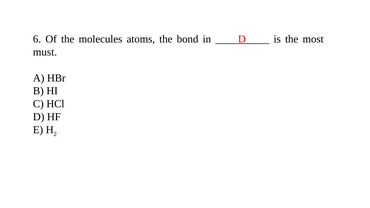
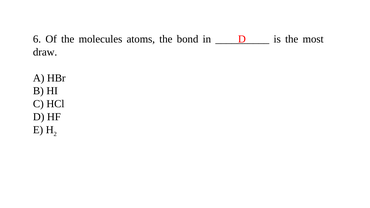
must: must -> draw (45, 52)
